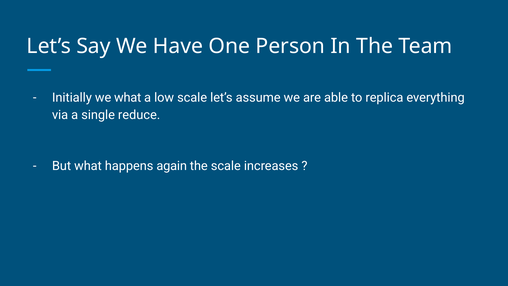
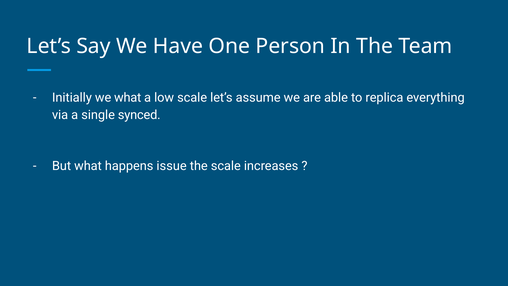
reduce: reduce -> synced (139, 115)
again: again -> issue (172, 166)
